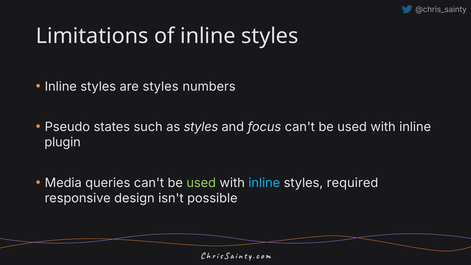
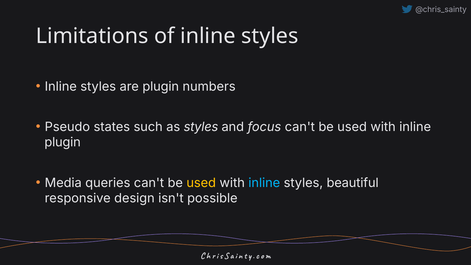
are styles: styles -> plugin (161, 87)
used colour: light green -> yellow (201, 183)
required: required -> beautiful (353, 183)
